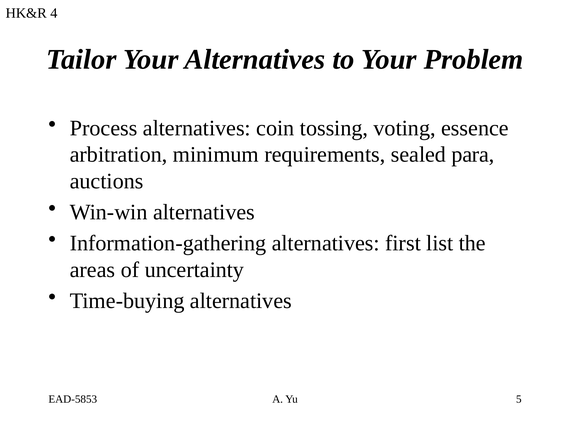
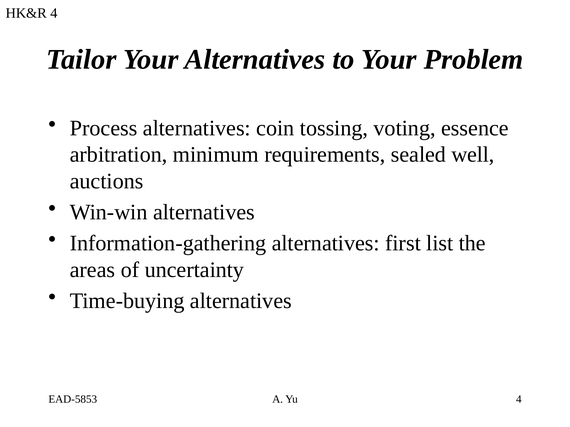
para: para -> well (473, 155)
Yu 5: 5 -> 4 (519, 400)
